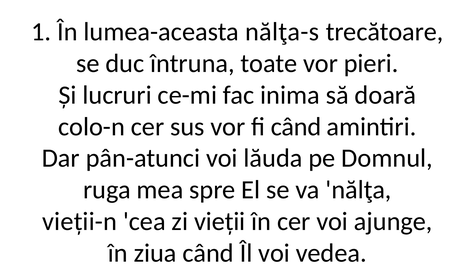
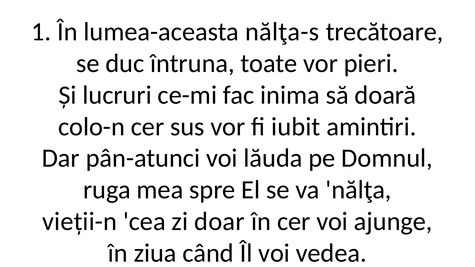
fi când: când -> iubit (296, 127)
vieții: vieții -> doar (219, 222)
